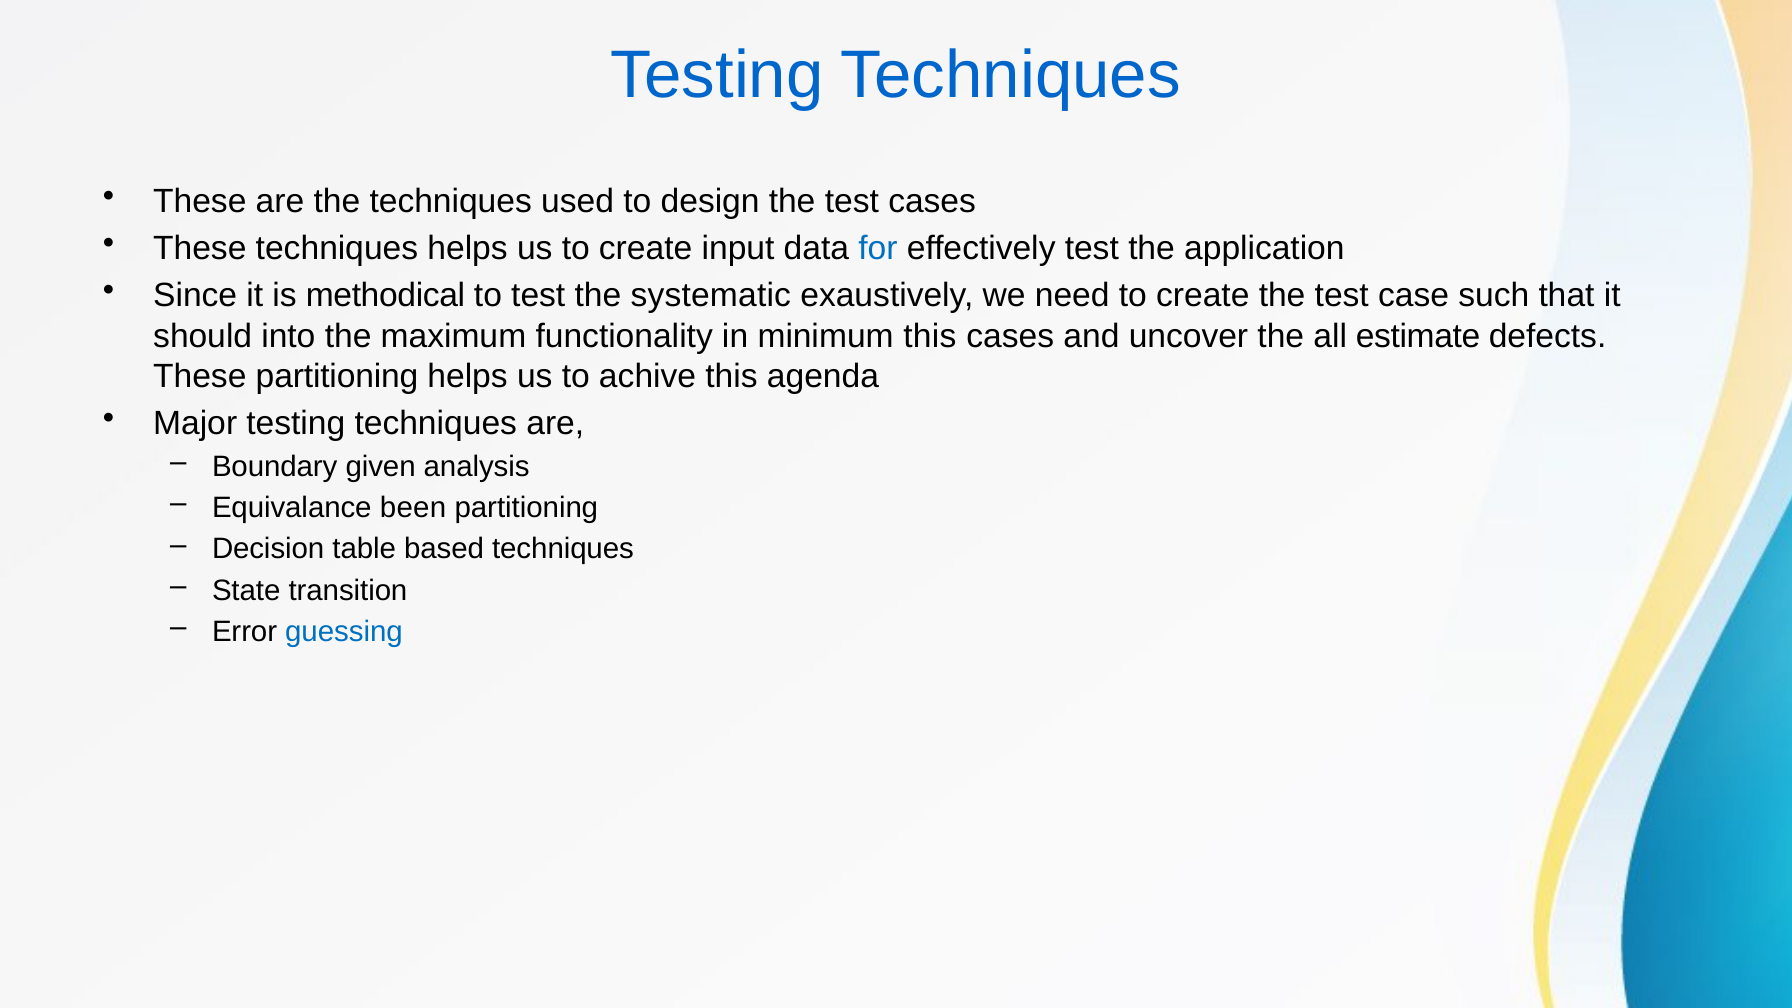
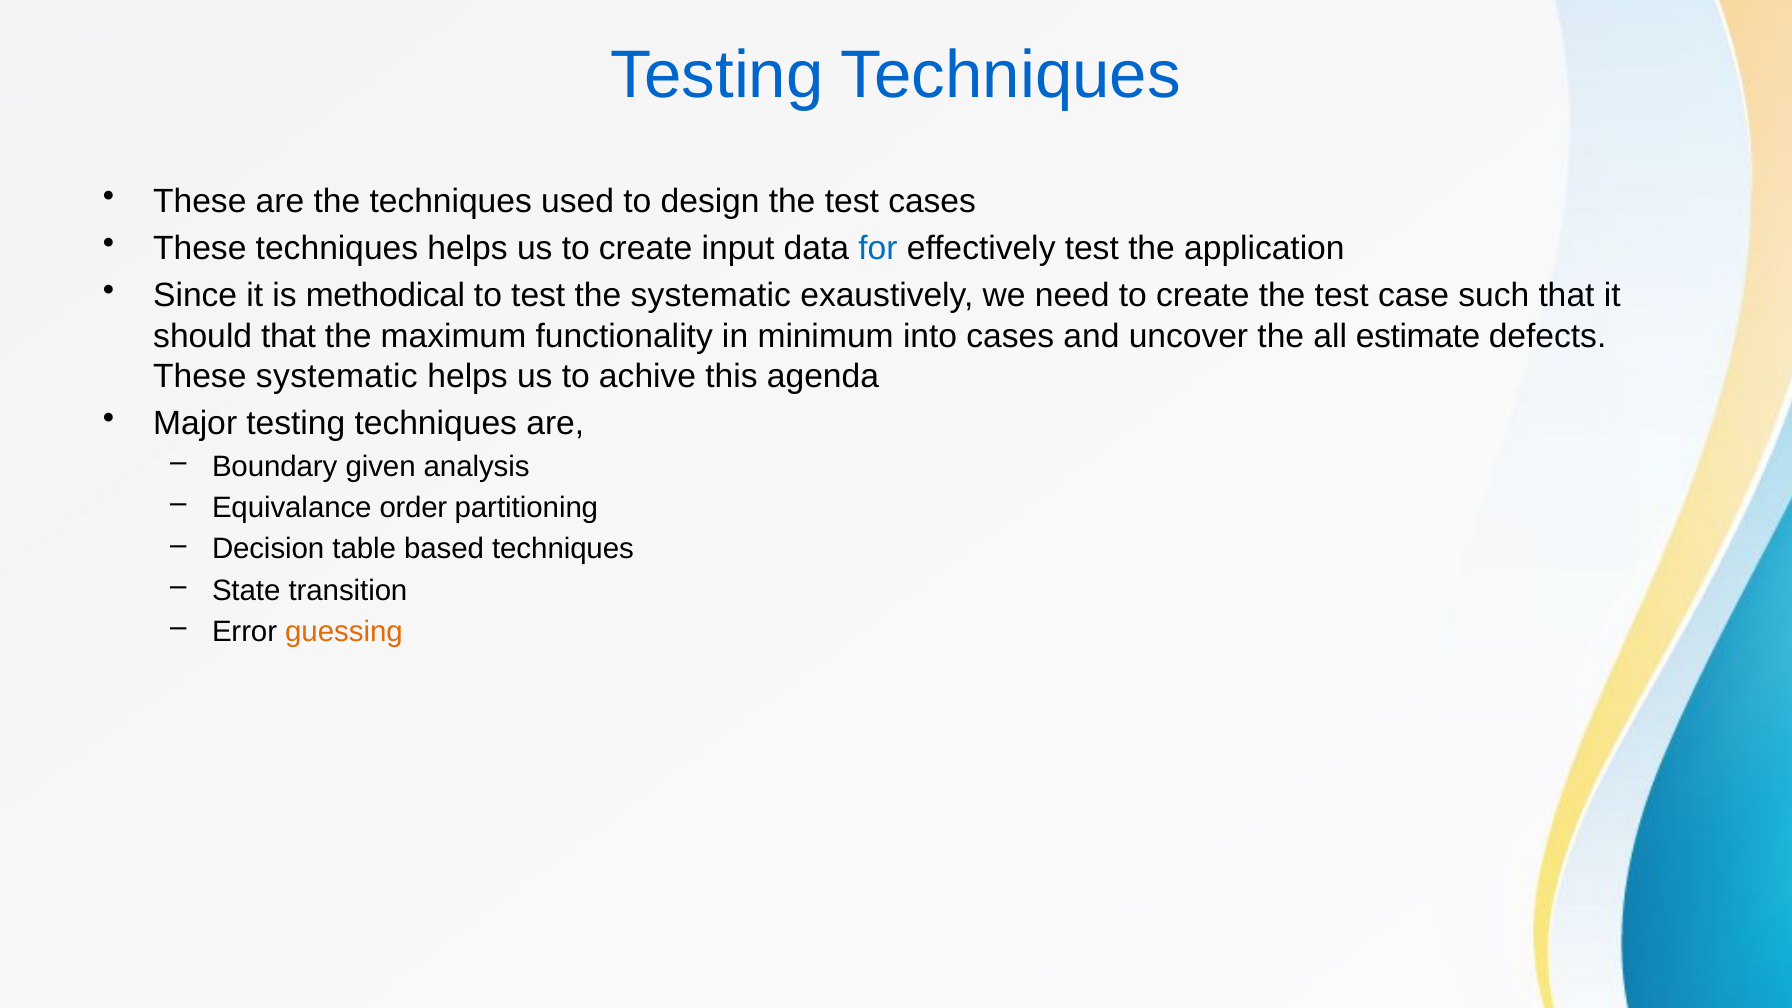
should into: into -> that (289, 336)
minimum this: this -> into (930, 336)
These partitioning: partitioning -> systematic (337, 376)
been: been -> order (413, 508)
guessing colour: blue -> orange (344, 632)
